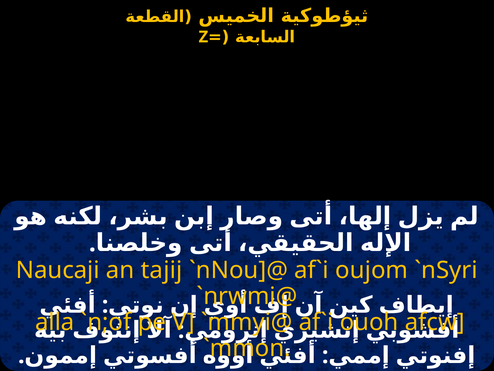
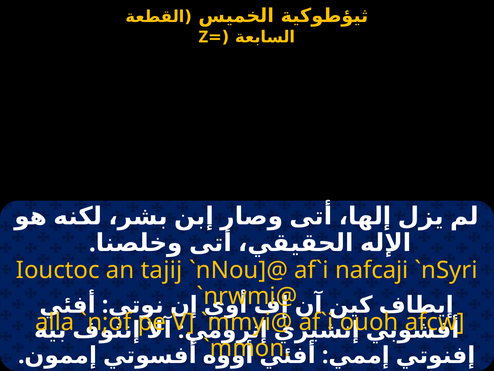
Naucaji: Naucaji -> Iouctoc (58, 270)
oujom: oujom -> nafcaji (372, 270)
